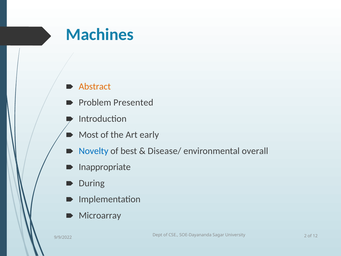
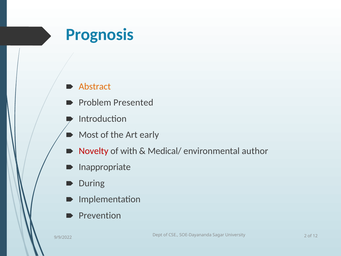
Machines: Machines -> Prognosis (100, 35)
Novelty colour: blue -> red (94, 151)
best: best -> with (129, 151)
Disease/: Disease/ -> Medical/ (165, 151)
overall: overall -> author (255, 151)
Microarray: Microarray -> Prevention (100, 215)
